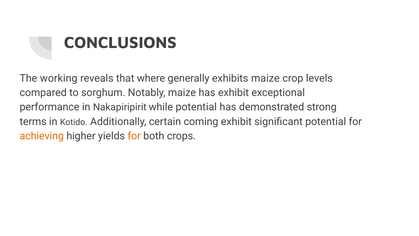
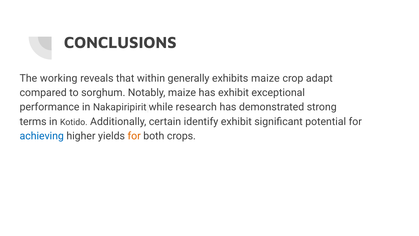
where: where -> within (151, 78)
levels: levels -> adapt (319, 78)
while potential: potential -> research (196, 107)
coming: coming -> identify (201, 121)
achieving colour: orange -> blue (42, 136)
